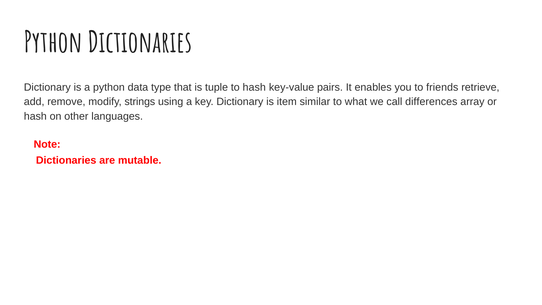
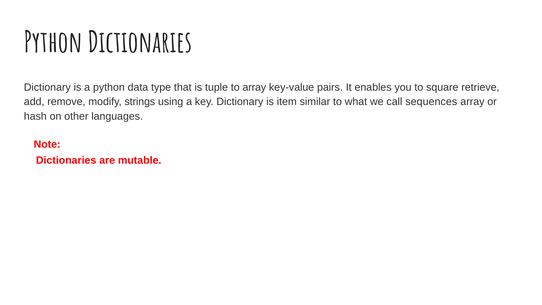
to hash: hash -> array (254, 87)
friends: friends -> square (442, 87)
differences: differences -> sequences (431, 102)
